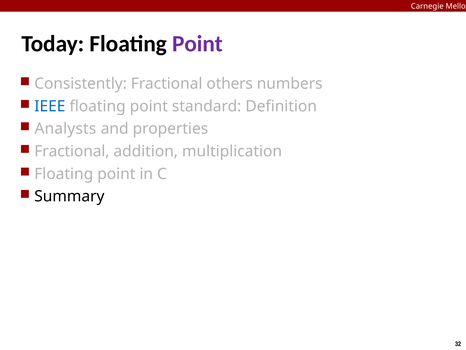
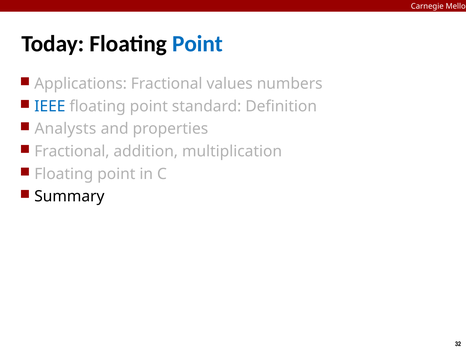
Point colour: purple -> blue (198, 44)
Consistently: Consistently -> Applications (81, 84)
others: others -> values (230, 84)
